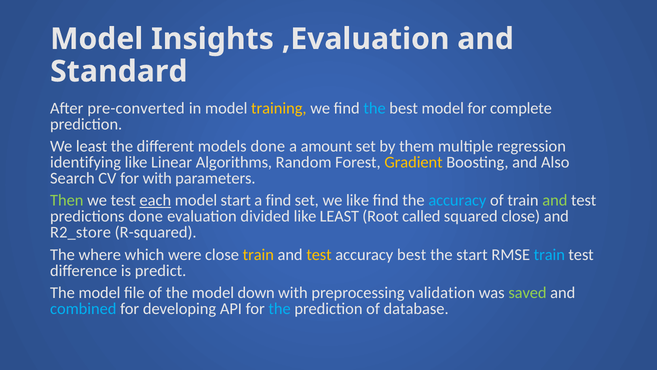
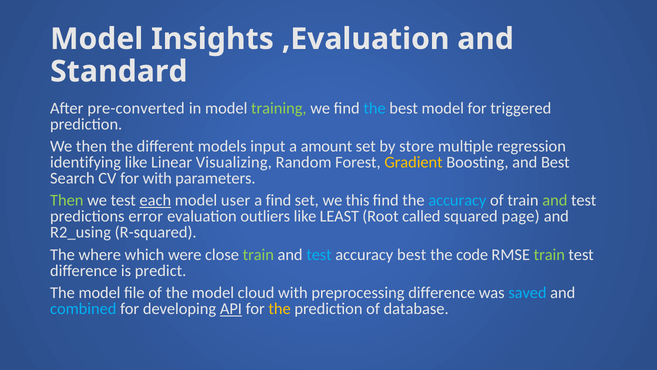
training colour: yellow -> light green (279, 108)
complete: complete -> triggered (521, 108)
We least: least -> then (91, 146)
models done: done -> input (268, 146)
them: them -> store (417, 146)
Algorithms: Algorithms -> Visualizing (234, 162)
and Also: Also -> Best (555, 162)
model start: start -> user (236, 200)
we like: like -> this (358, 200)
predictions done: done -> error (146, 216)
divided: divided -> outliers (265, 216)
squared close: close -> page (521, 216)
R2_store: R2_store -> R2_using (81, 232)
train colour: yellow -> light green (258, 254)
test colour: yellow -> light blue (319, 254)
the start: start -> code (472, 254)
train colour: light blue -> light green (549, 254)
down: down -> cloud (256, 292)
preprocessing validation: validation -> difference (442, 292)
saved colour: light green -> light blue (527, 292)
API underline: none -> present (231, 308)
the colour: light blue -> yellow (280, 308)
